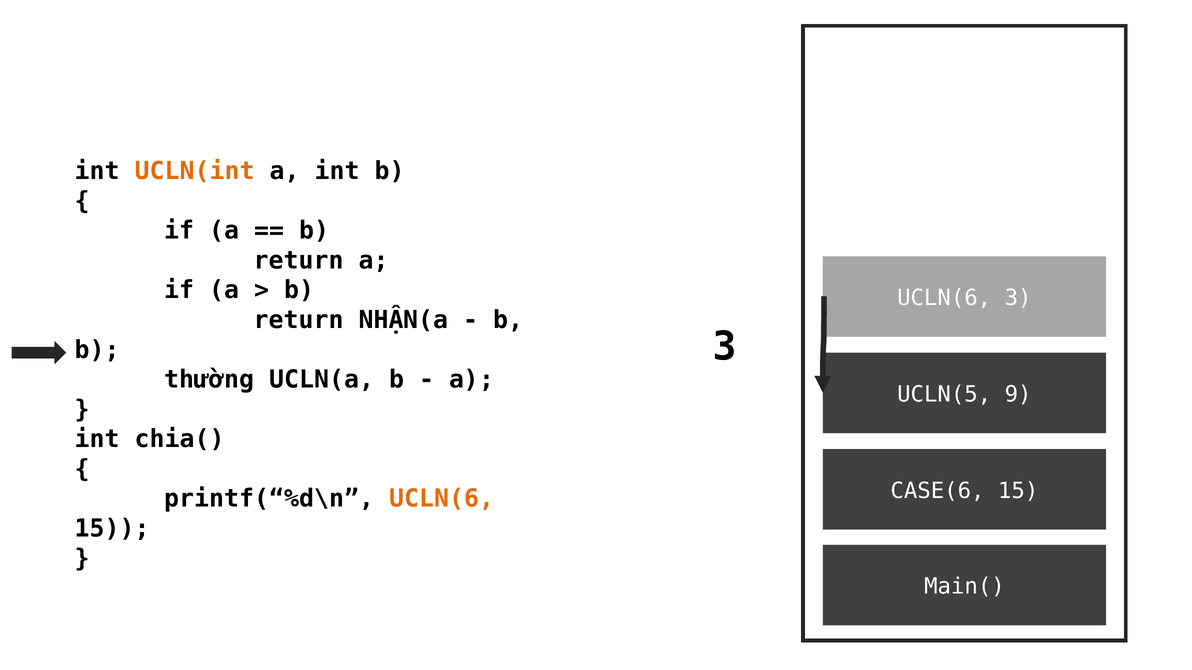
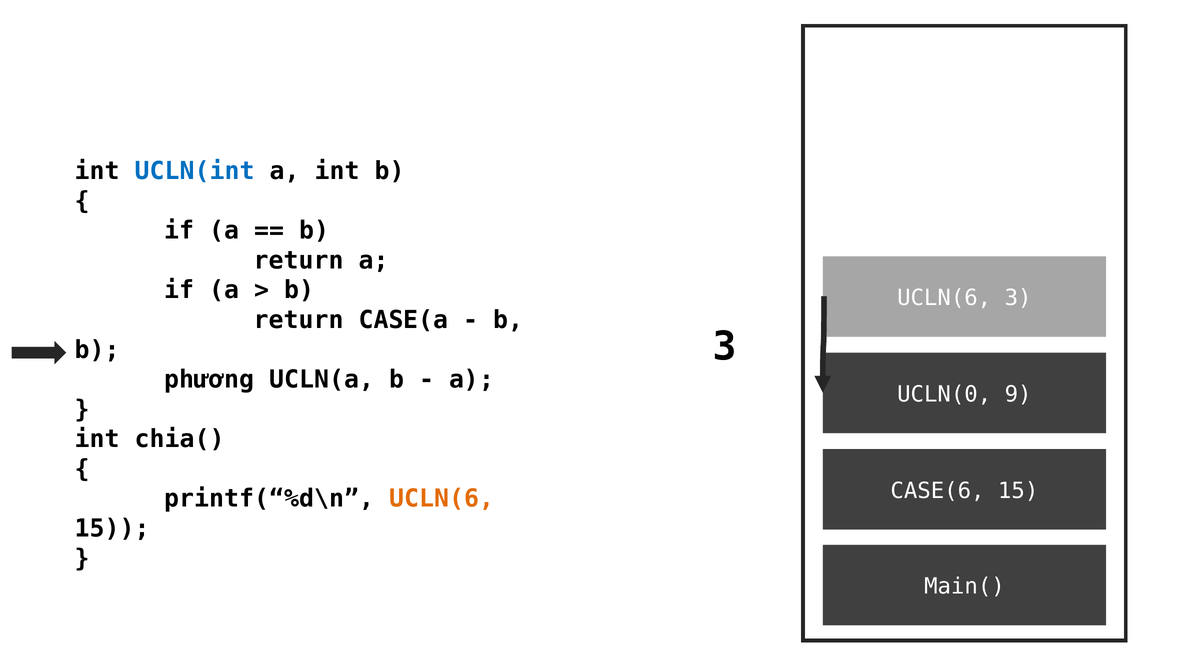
UCLN(int colour: orange -> blue (195, 171)
NHẬN(a: NHẬN(a -> CASE(a (403, 320)
thường: thường -> phương (209, 380)
UCLN(5: UCLN(5 -> UCLN(0 (944, 395)
